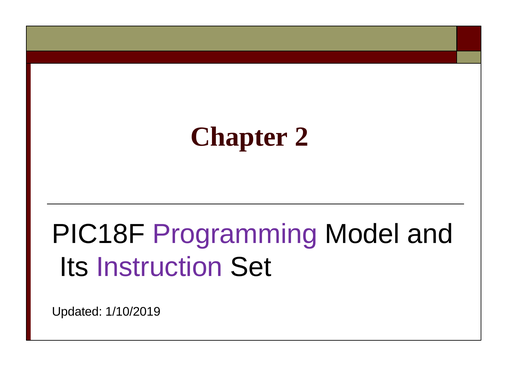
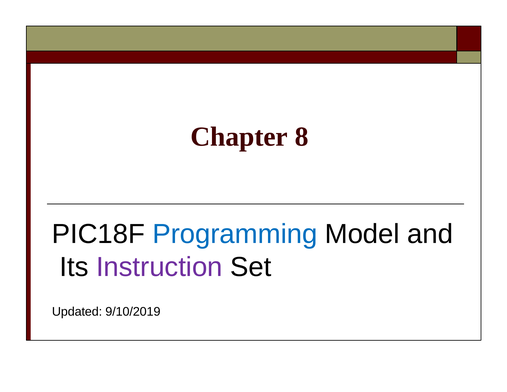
2: 2 -> 8 (302, 137)
Programming colour: purple -> blue (235, 234)
1/10/2019: 1/10/2019 -> 9/10/2019 (133, 312)
